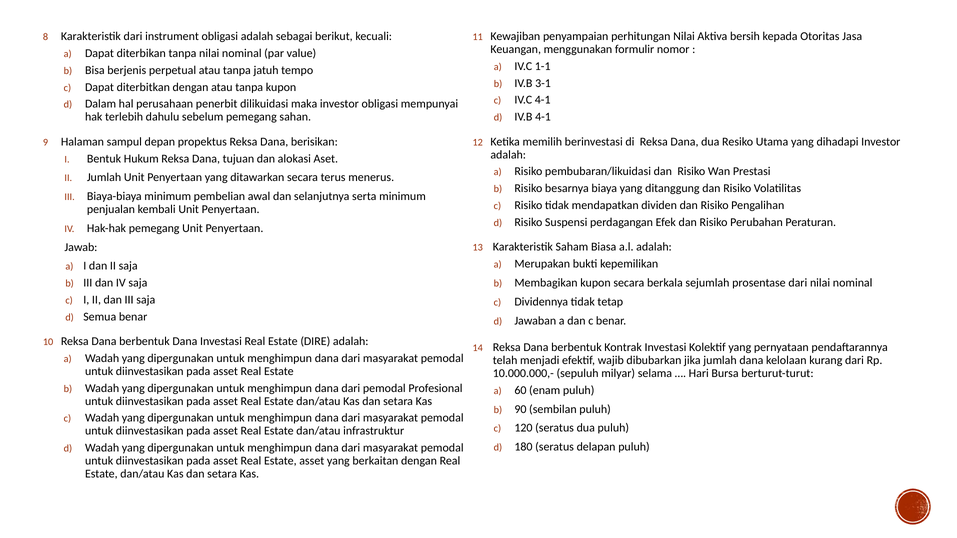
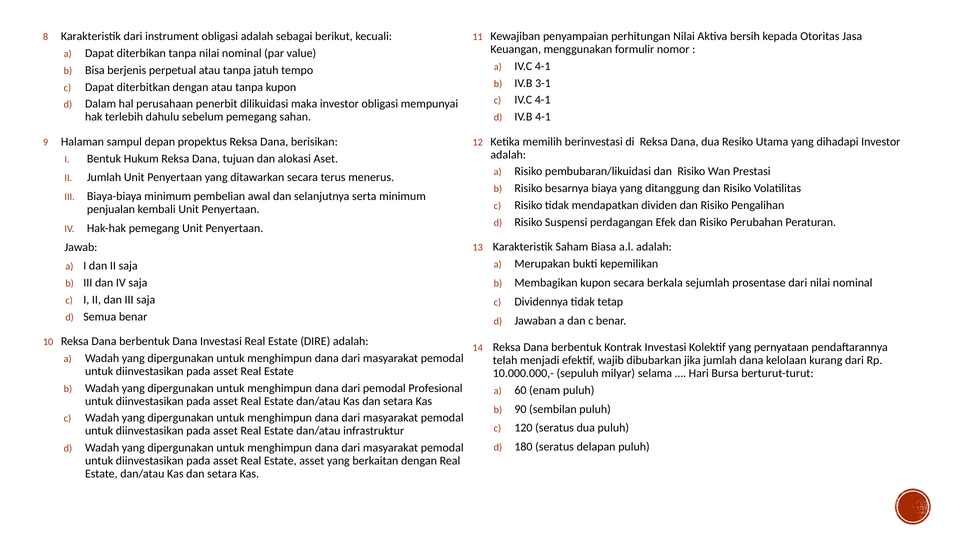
a IV.C 1-1: 1-1 -> 4-1 (543, 66)
